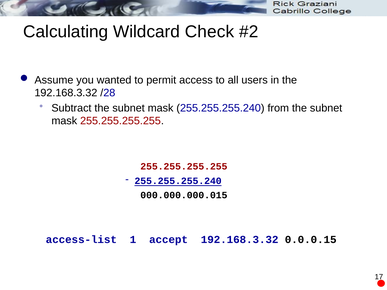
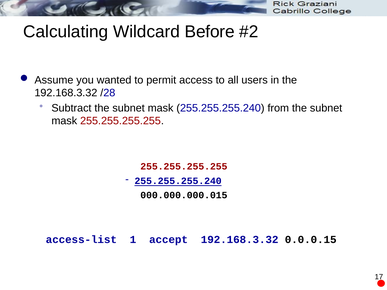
Check: Check -> Before (210, 32)
